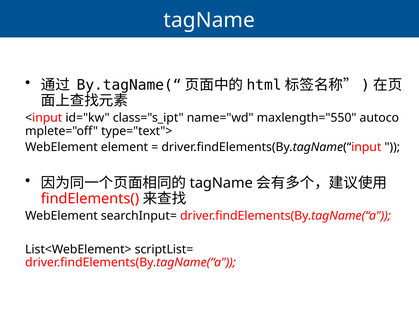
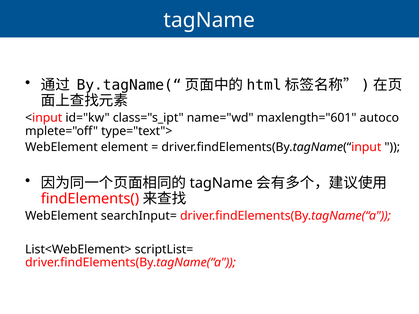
maxlength="550: maxlength="550 -> maxlength="601 (307, 118)
